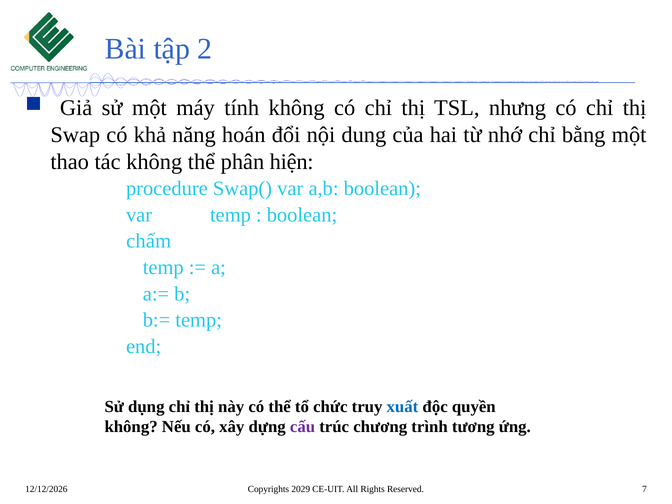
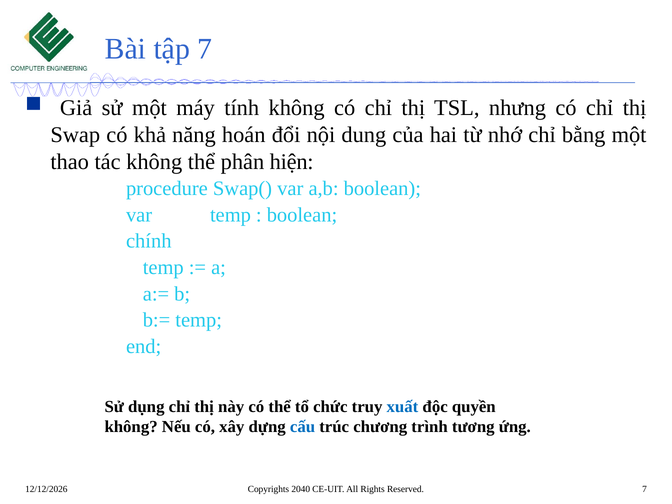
tập 2: 2 -> 7 (205, 49)
chấm: chấm -> chính (149, 241)
cấu colour: purple -> blue (303, 427)
2029: 2029 -> 2040 (301, 489)
